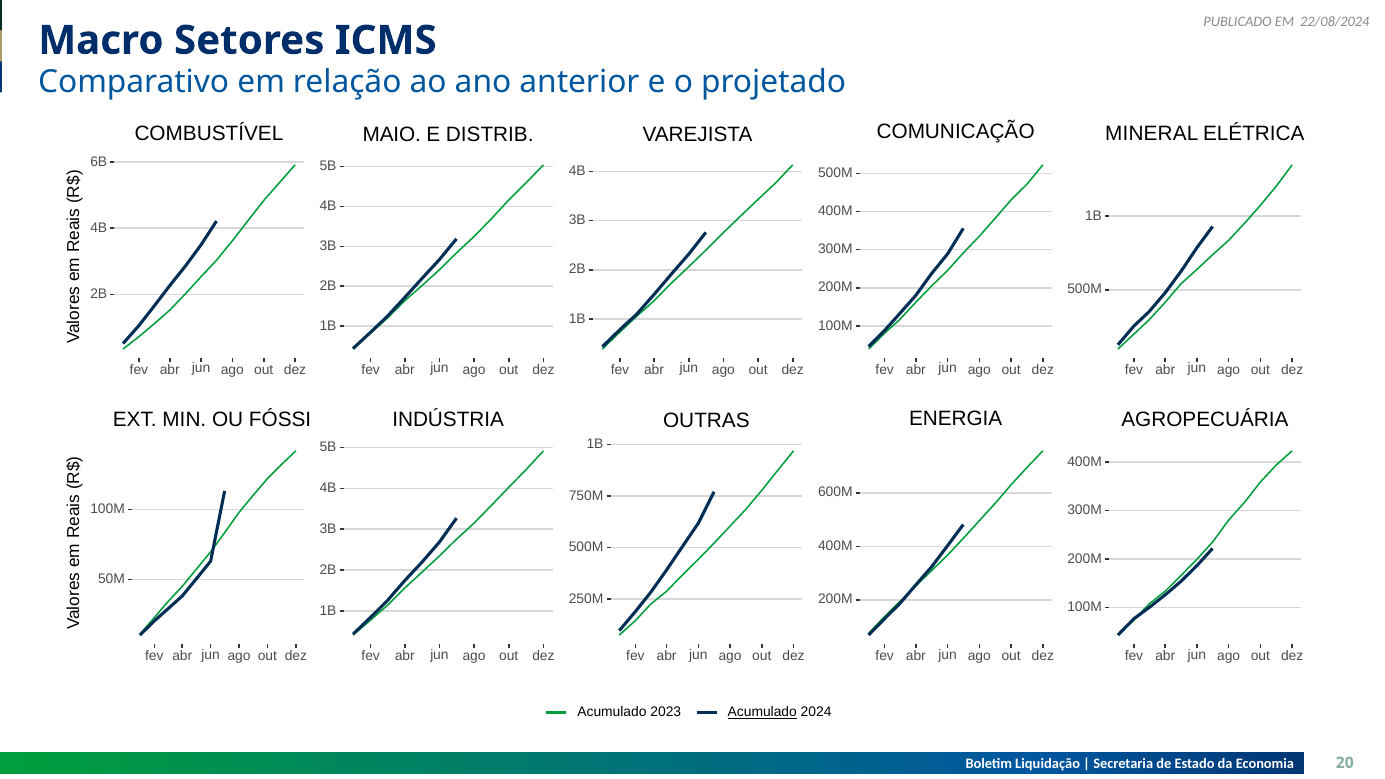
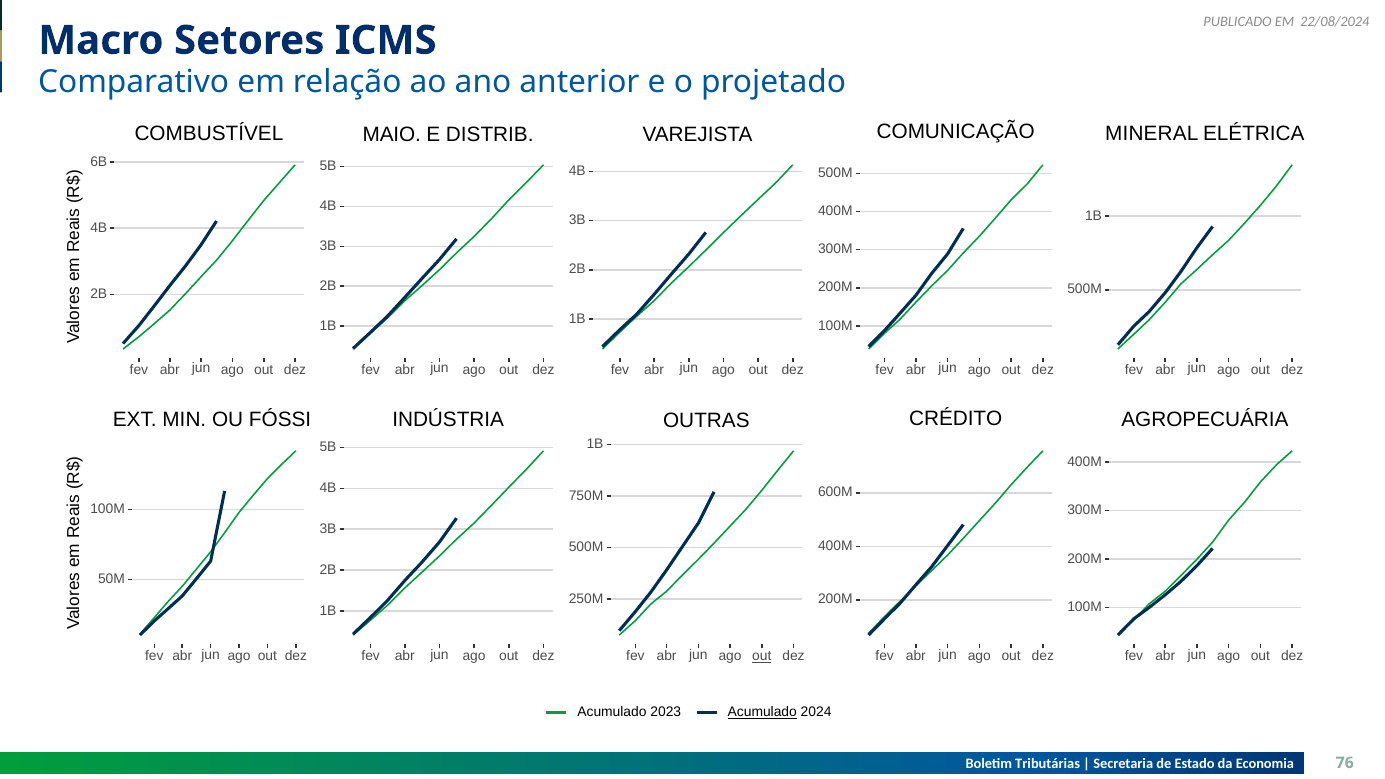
ENERGIA: ENERGIA -> CRÉDITO (956, 419)
out underline: none -> present (762, 656)
Liquidação: Liquidação -> Tributárias (1048, 763)
20: 20 -> 76 (1345, 763)
